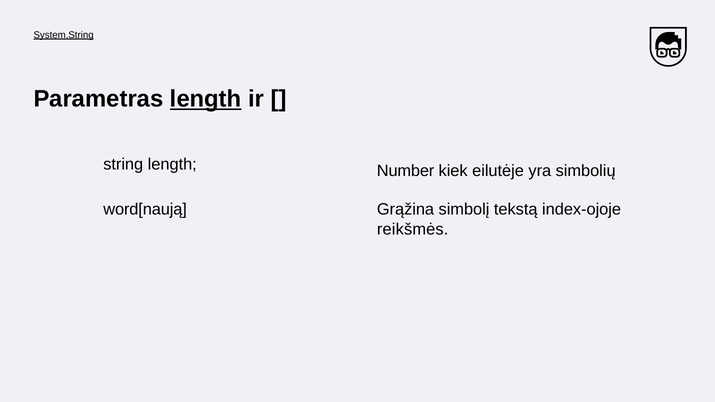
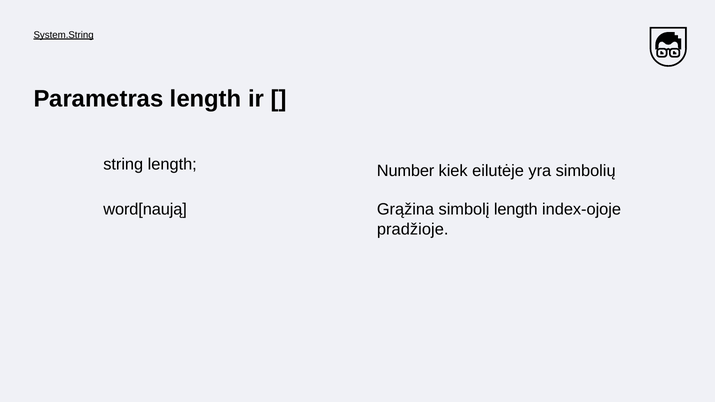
length underline: present -> none (206, 99)
simbolį tekstą: tekstą -> length (516, 210)
reikšmės: reikšmės -> pradžioje (413, 229)
